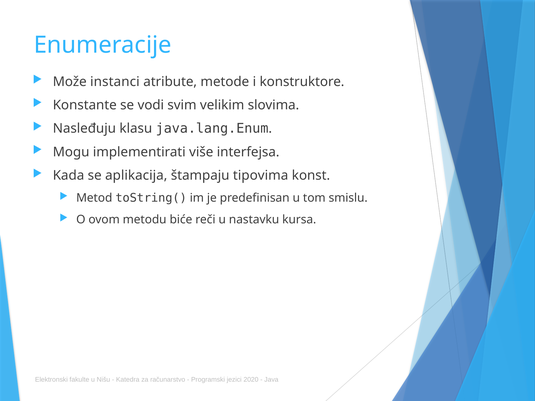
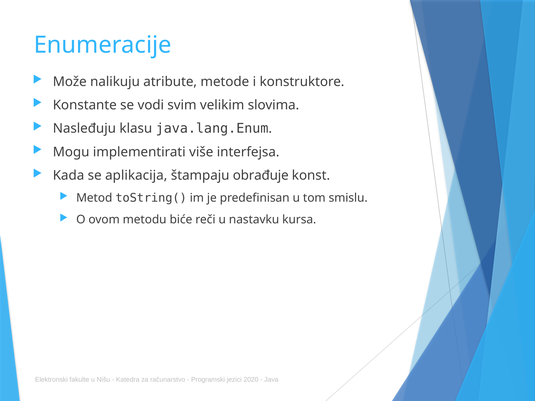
instanci: instanci -> nalikuju (115, 82)
tipovima: tipovima -> obrađuje (261, 176)
